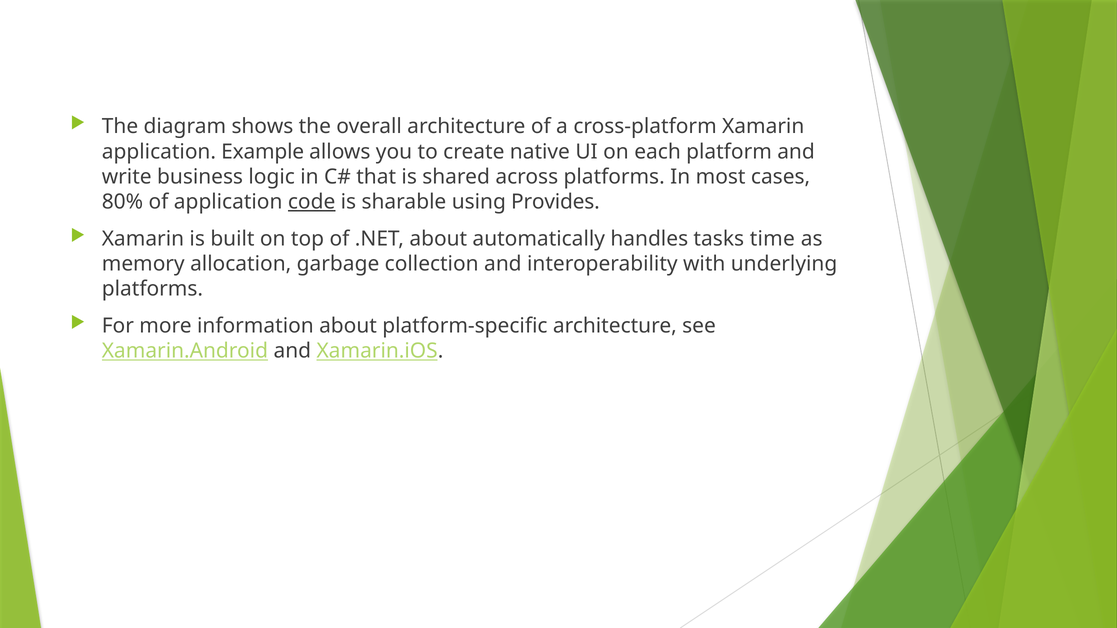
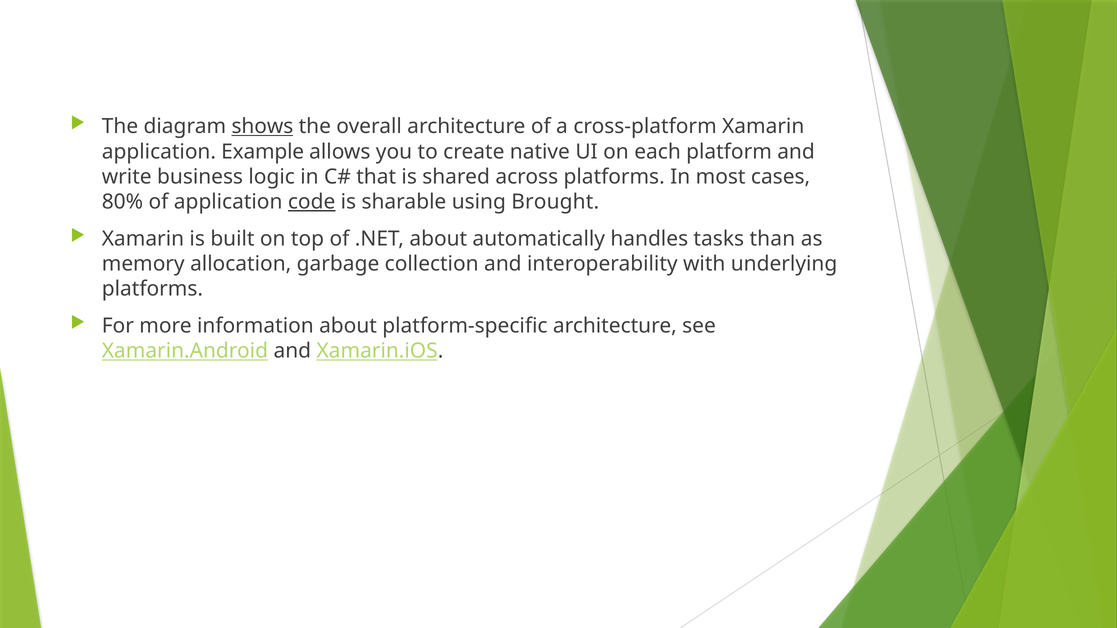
shows underline: none -> present (262, 127)
Provides: Provides -> Brought (555, 202)
time: time -> than (772, 239)
